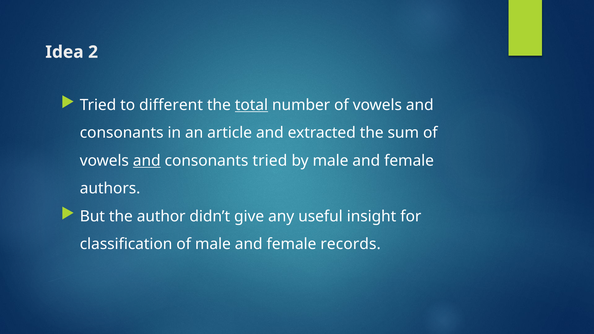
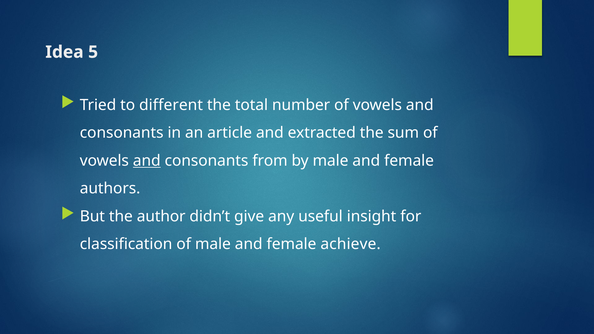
2: 2 -> 5 (93, 52)
total underline: present -> none (251, 105)
consonants tried: tried -> from (270, 161)
records: records -> achieve (351, 244)
